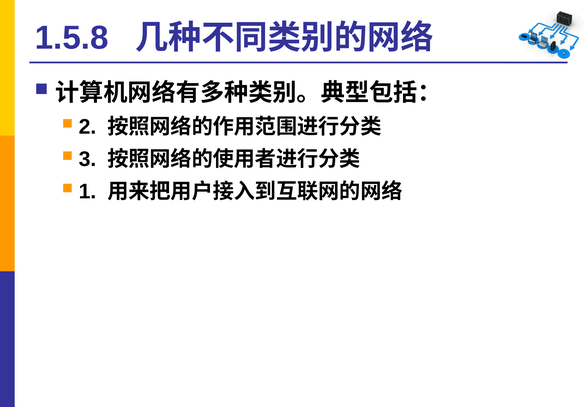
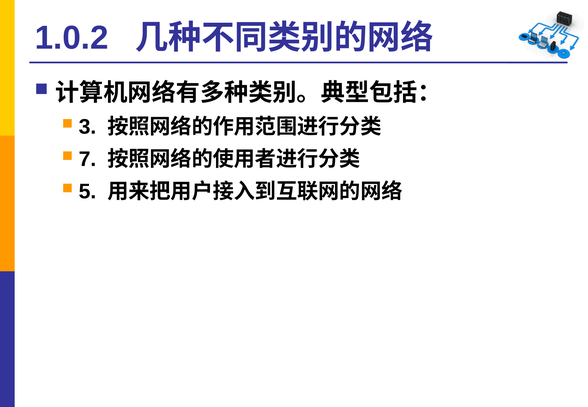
1.5.8: 1.5.8 -> 1.0.2 (72, 38)
2: 2 -> 3 (88, 127)
3: 3 -> 7 (88, 159)
1: 1 -> 5 (88, 192)
